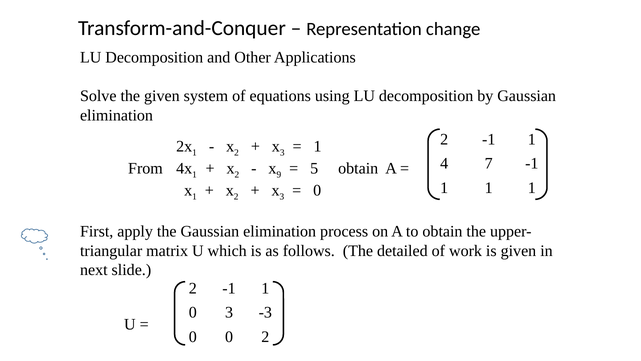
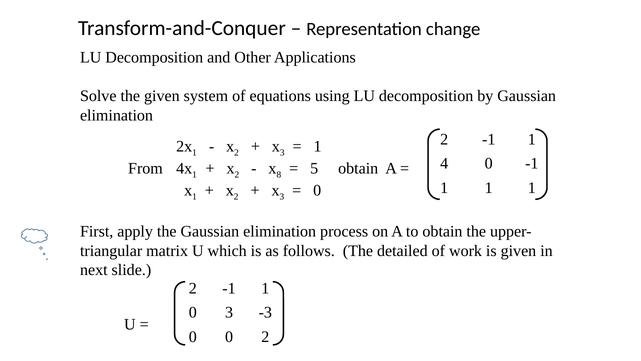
4 7: 7 -> 0 (489, 163)
9: 9 -> 8 (279, 174)
